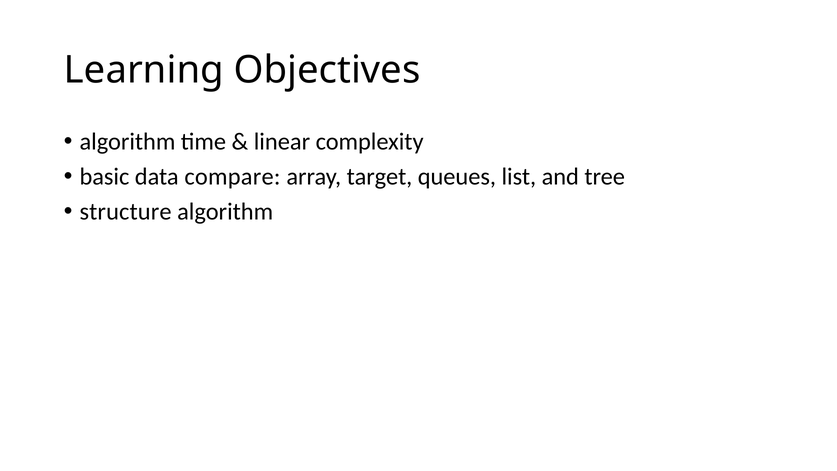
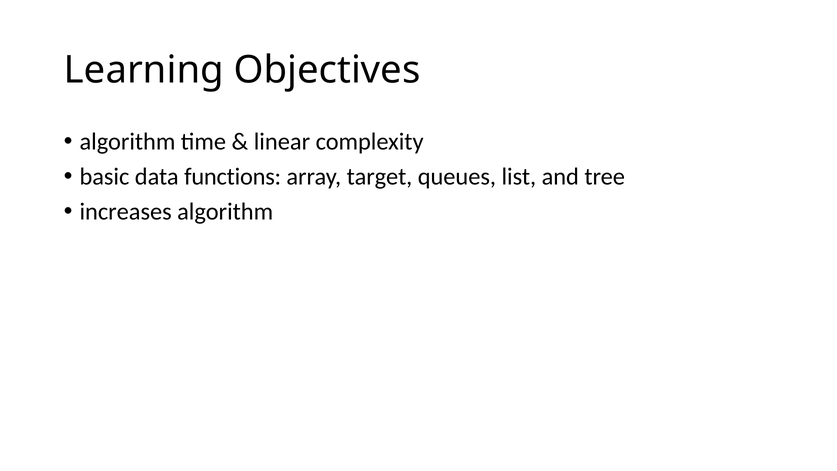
compare: compare -> functions (233, 177)
structure: structure -> increases (126, 212)
